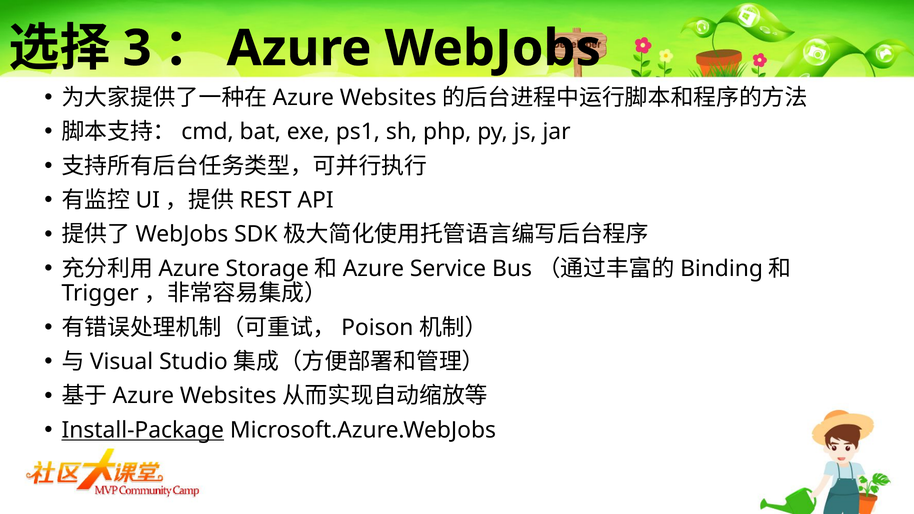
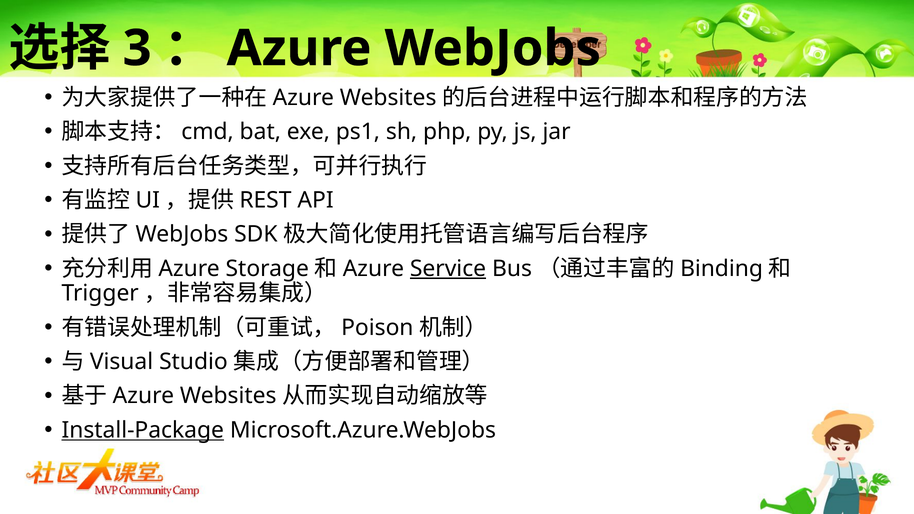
Service underline: none -> present (448, 269)
